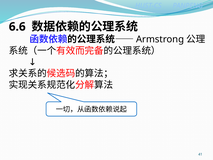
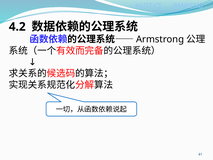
6.6: 6.6 -> 4.2 (17, 27)
